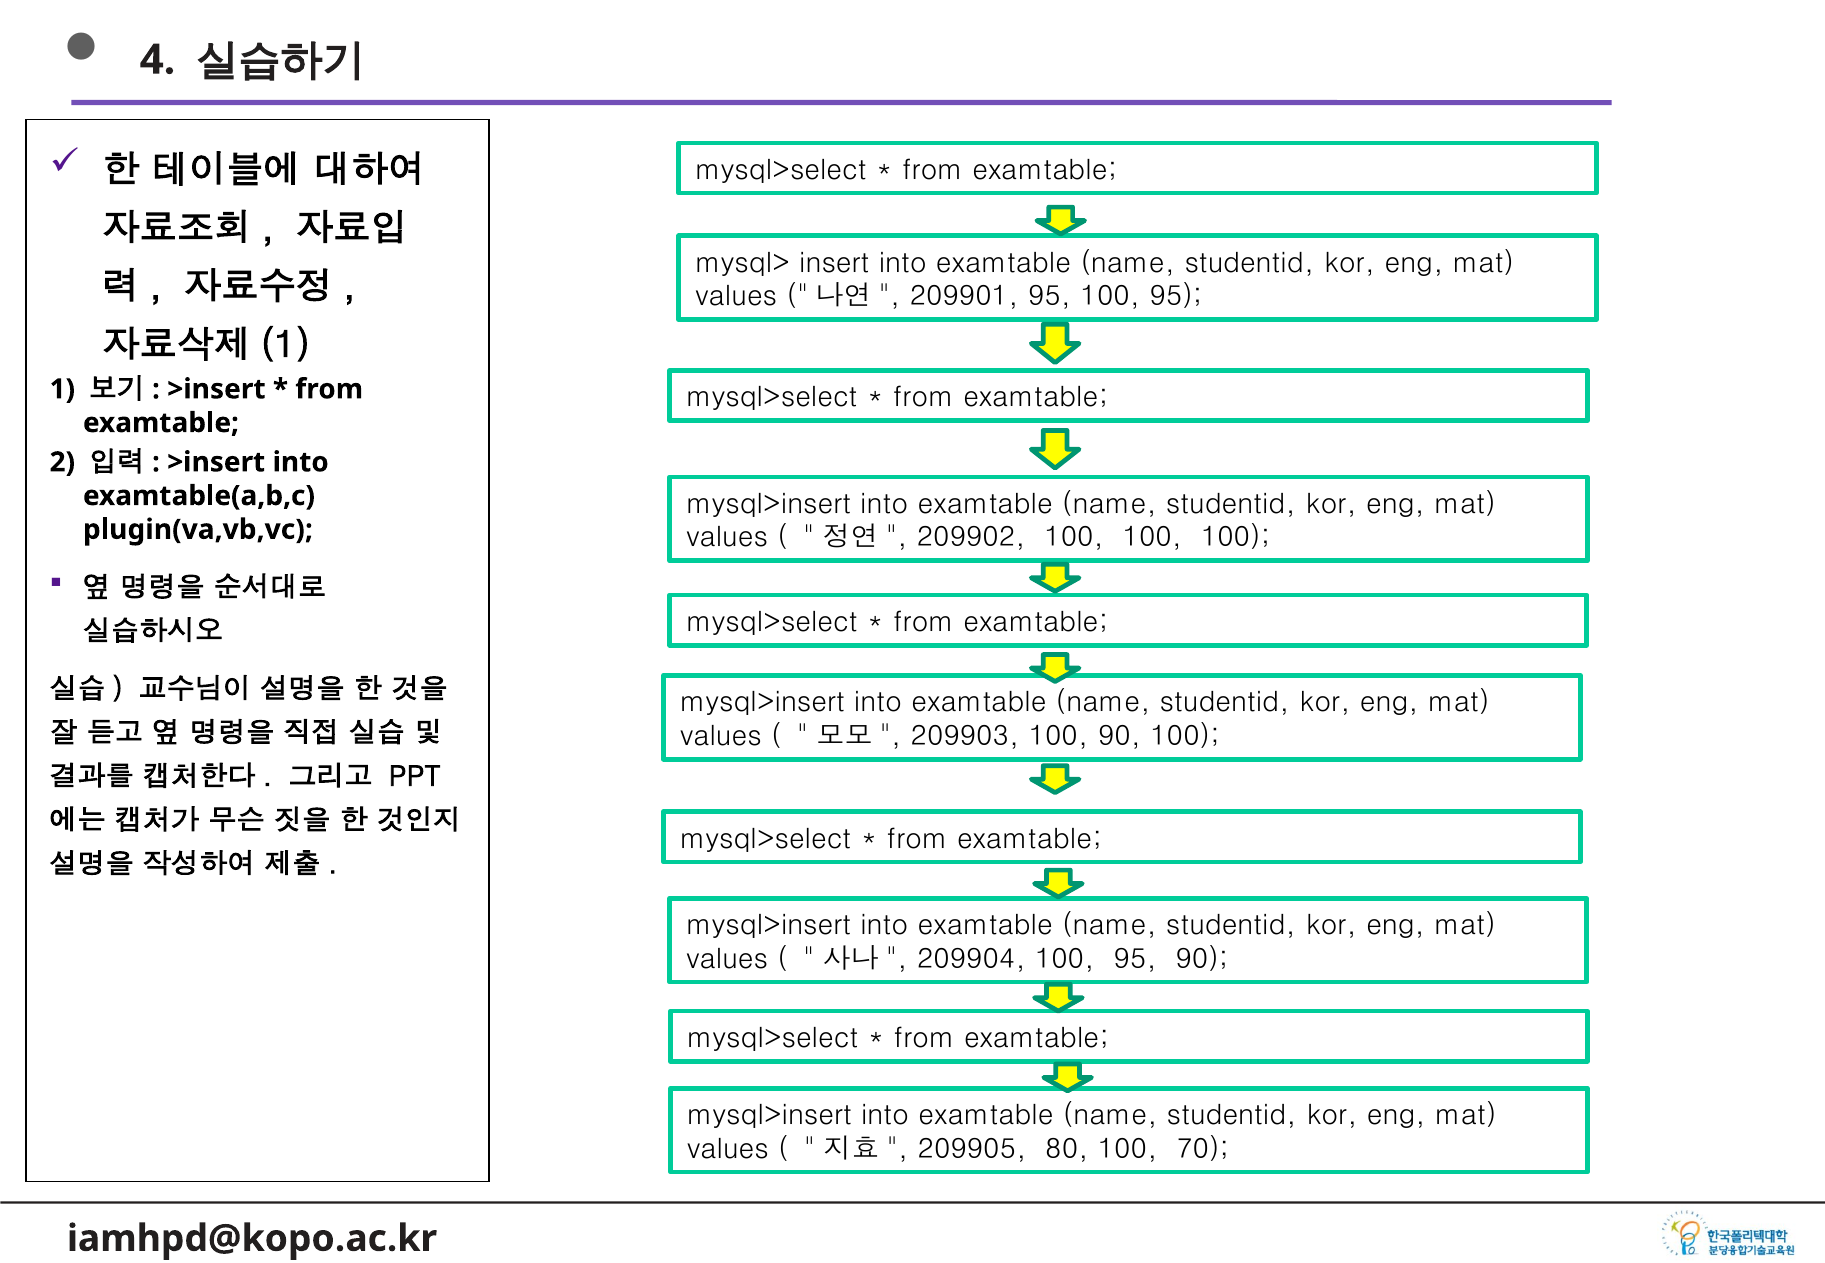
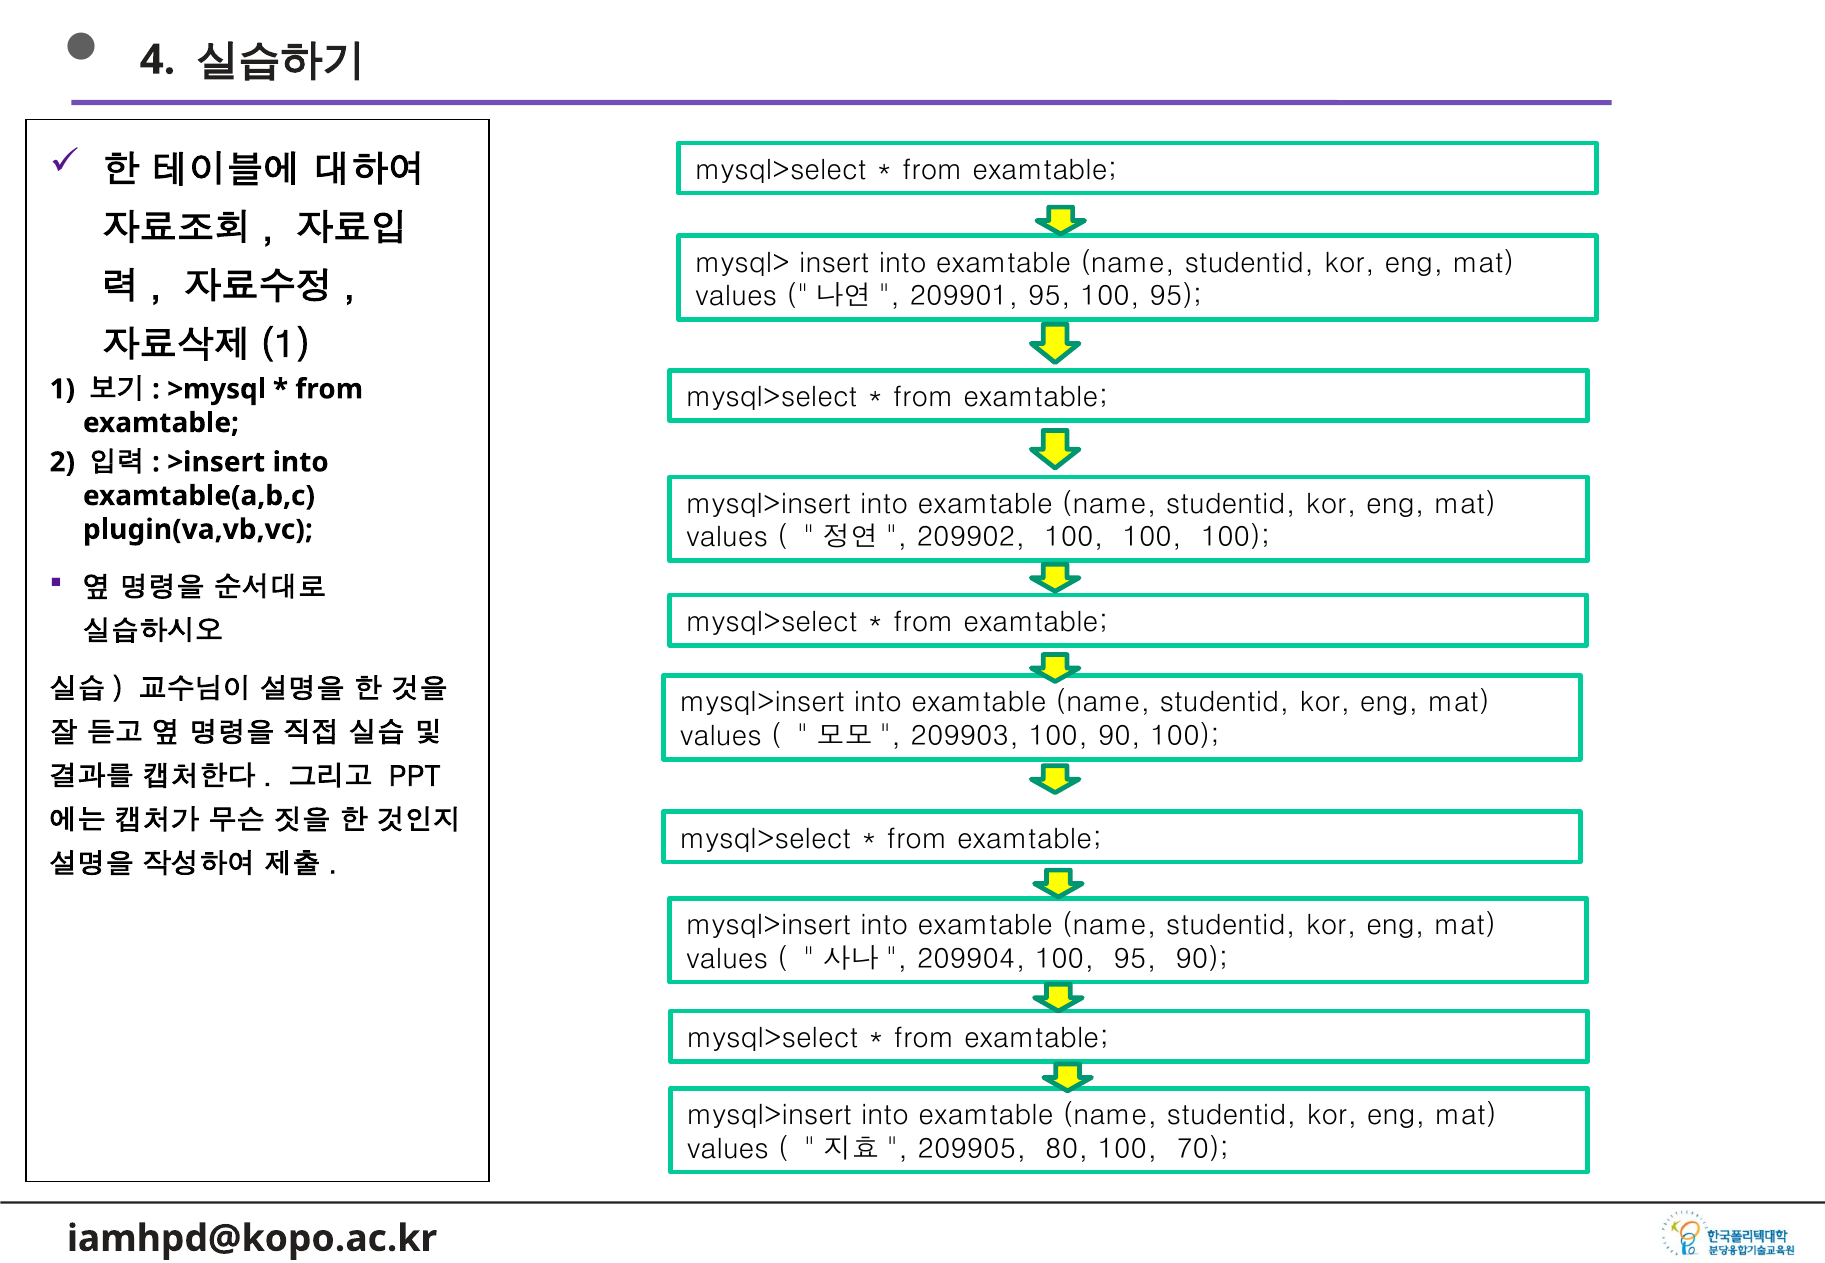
>insert: >insert -> >mysql (217, 389)
